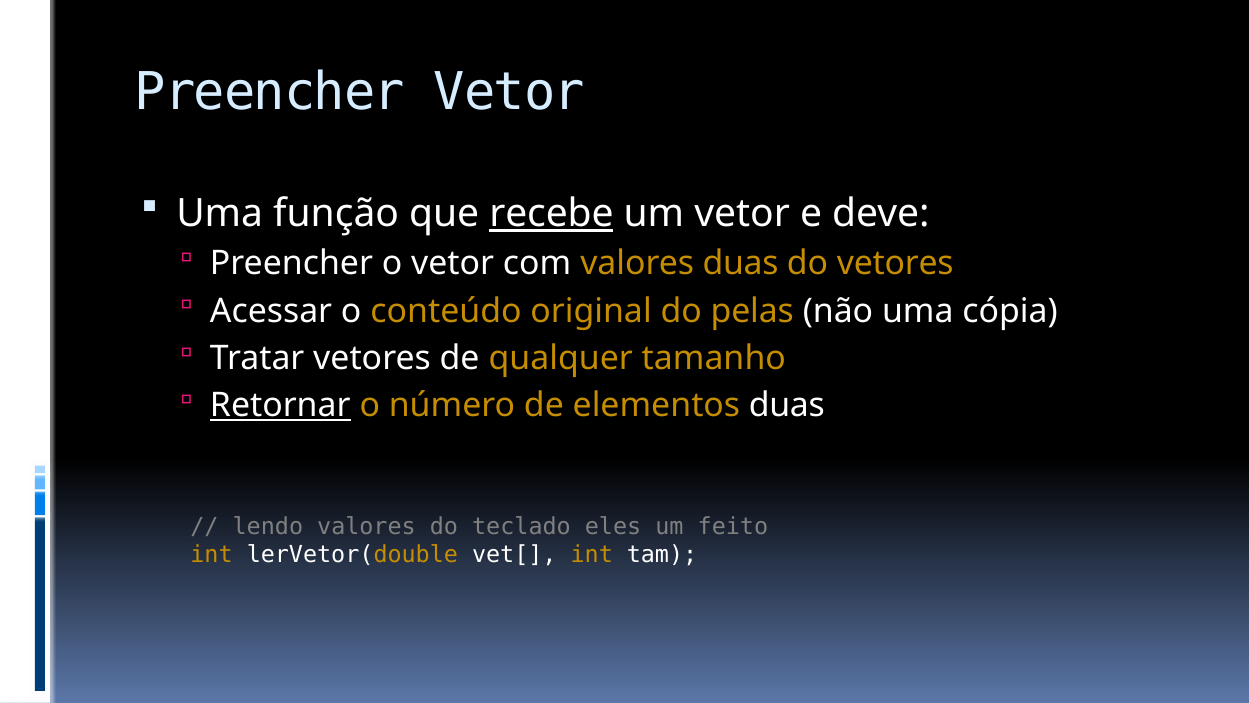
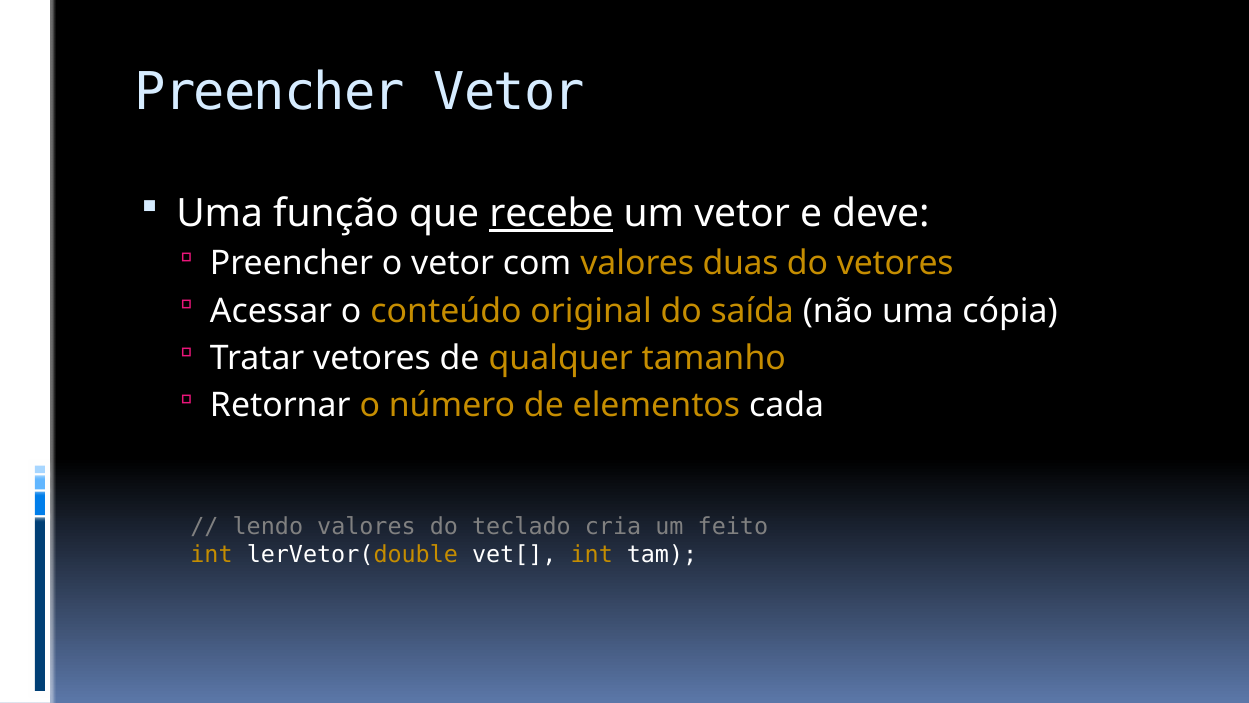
pelas: pelas -> saída (752, 311)
Retornar underline: present -> none (280, 406)
elementos duas: duas -> cada (787, 406)
eles: eles -> cria (613, 526)
